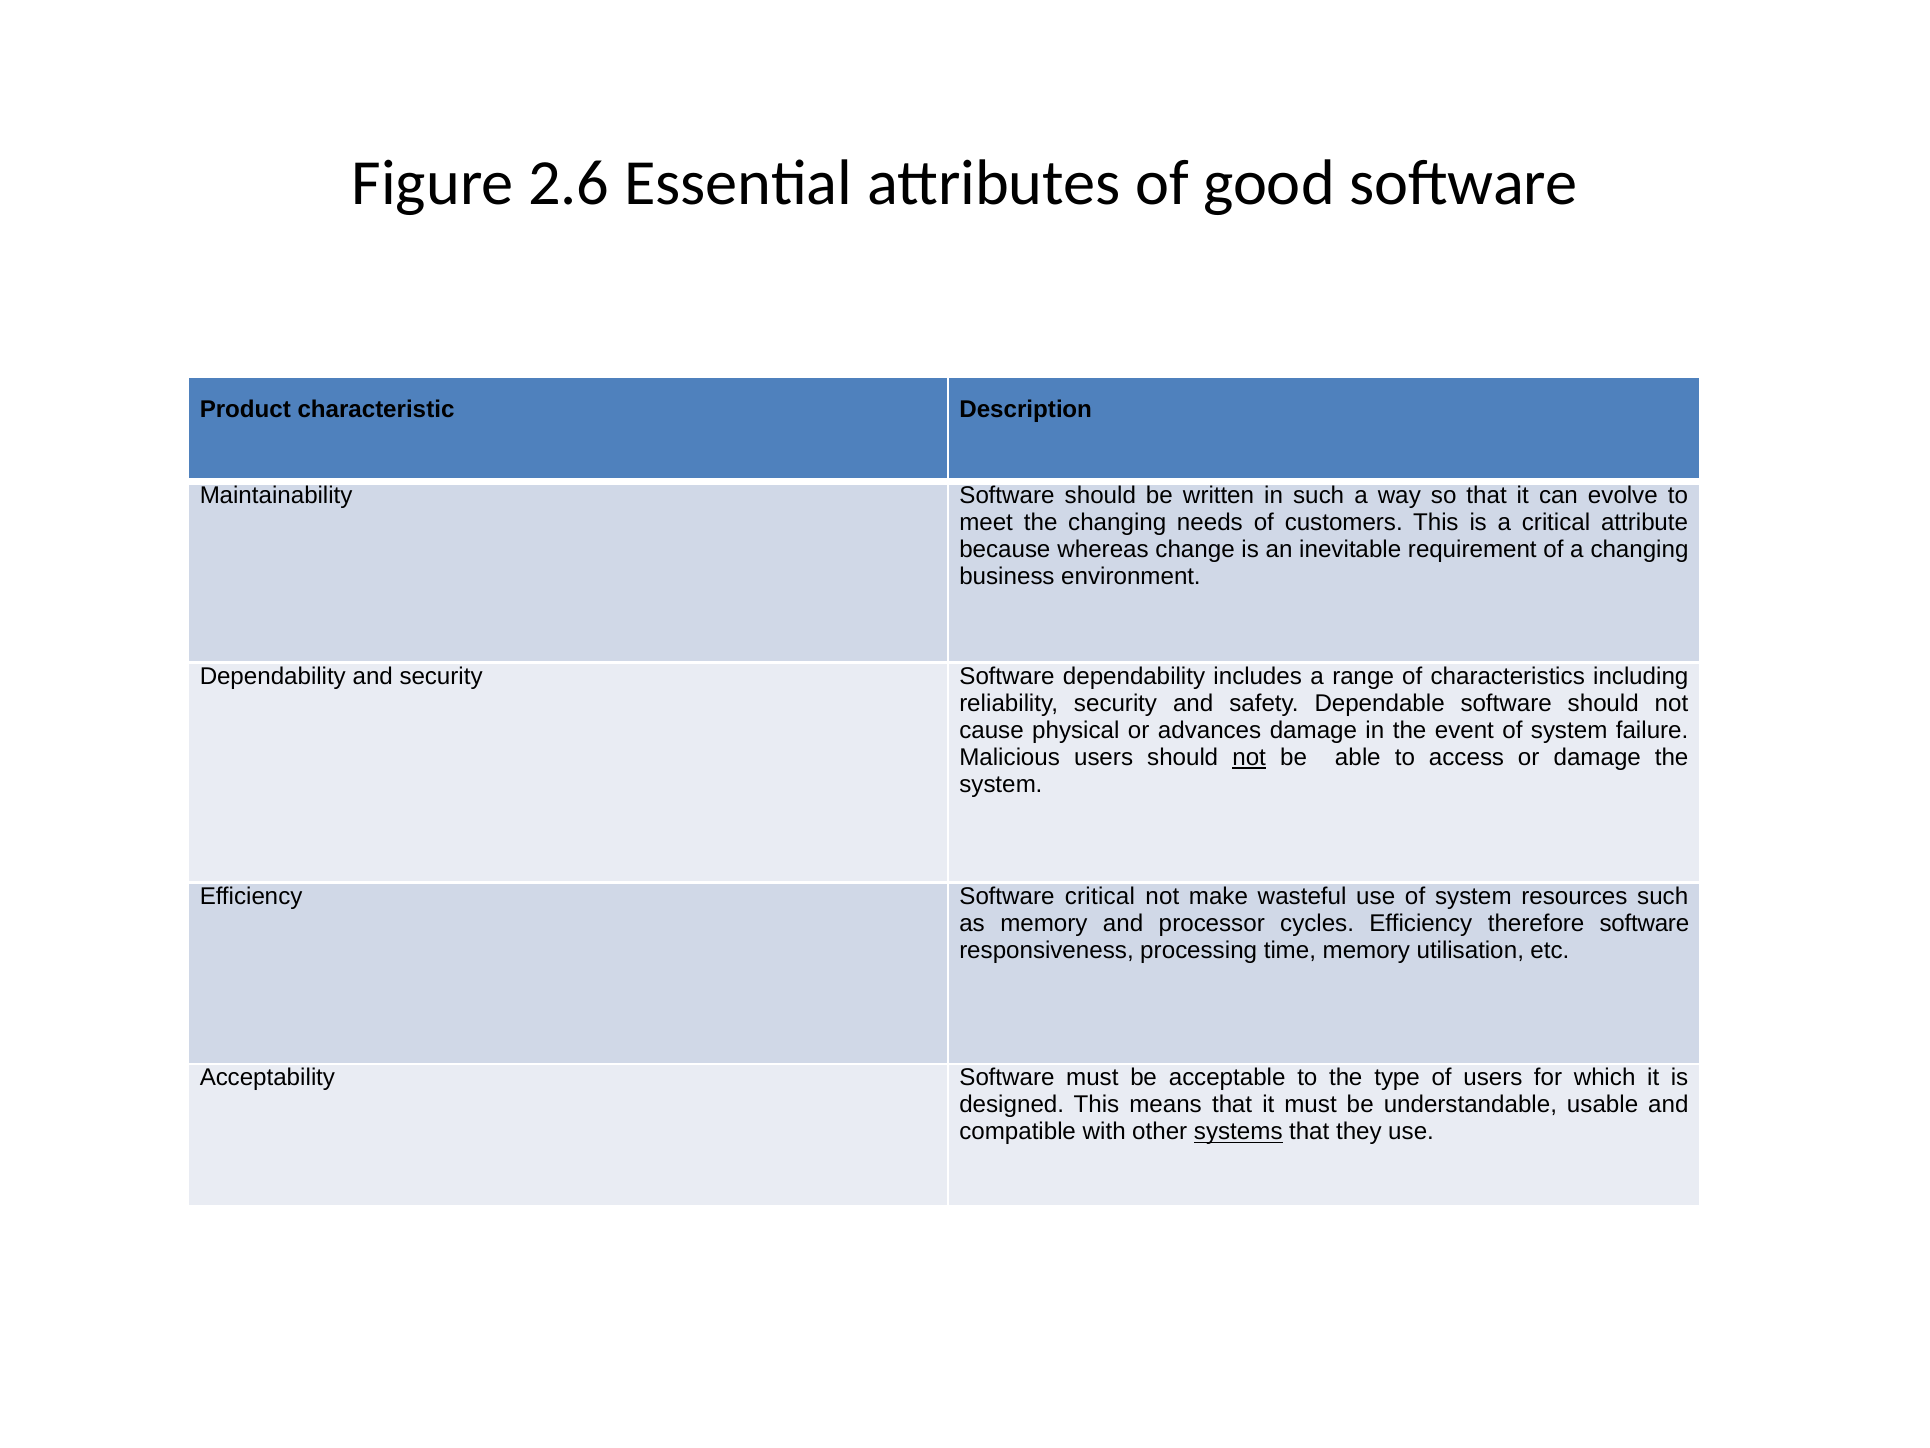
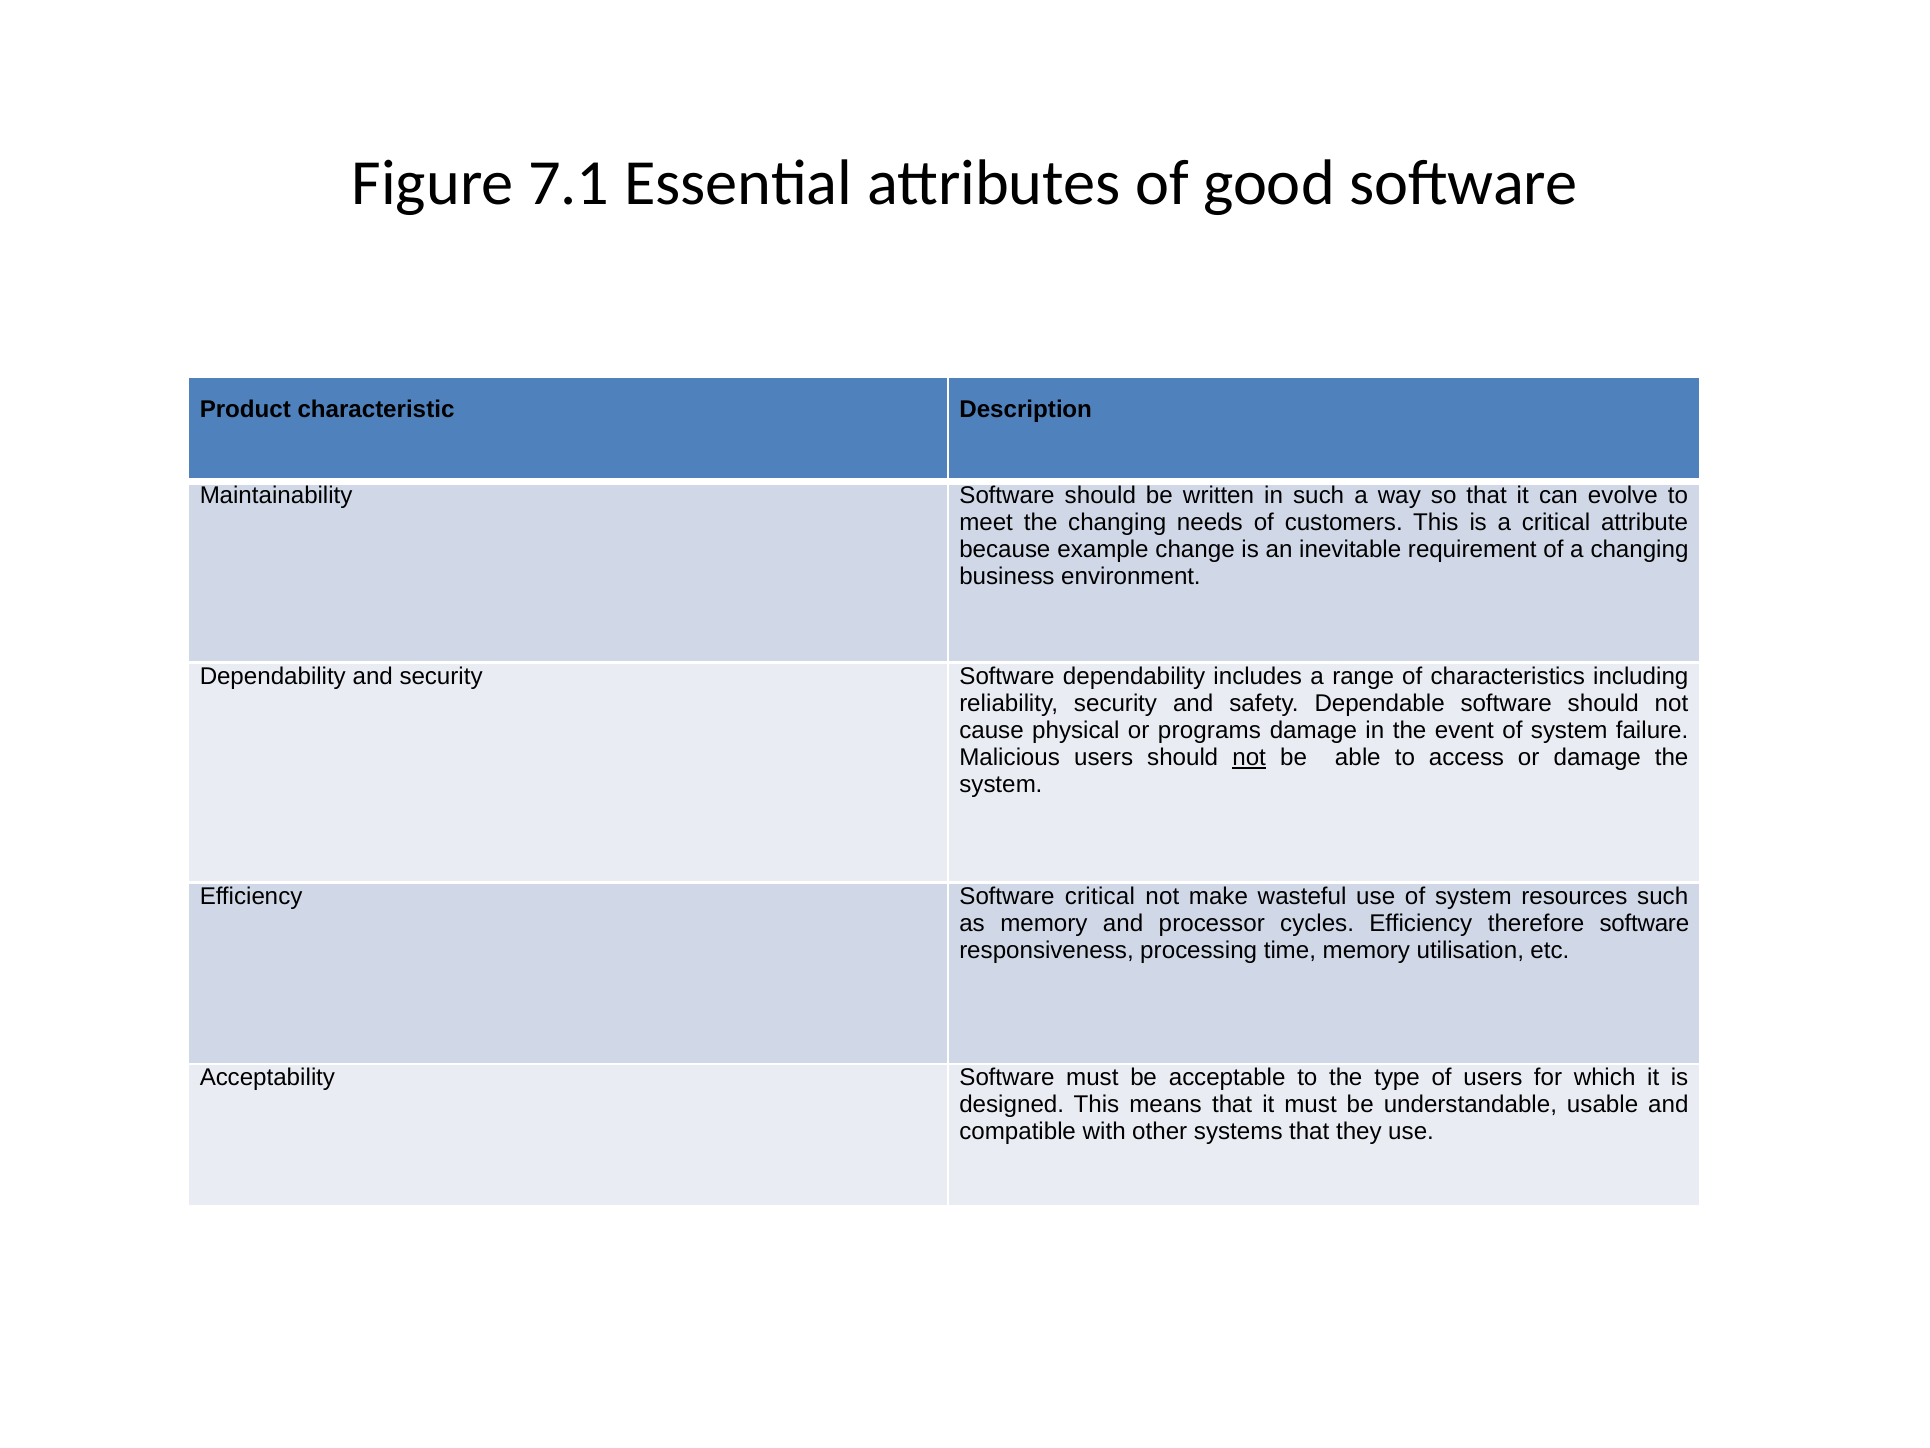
2.6: 2.6 -> 7.1 (569, 183)
whereas: whereas -> example (1103, 549)
advances: advances -> programs (1210, 730)
systems underline: present -> none (1238, 1131)
